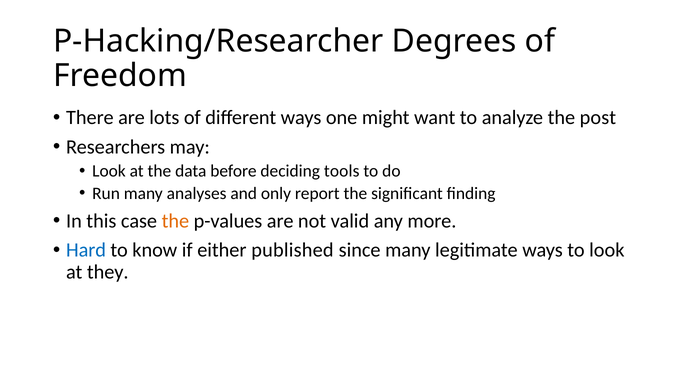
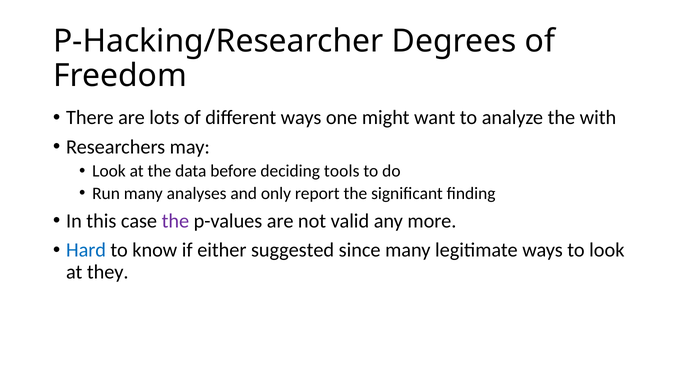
post: post -> with (598, 118)
the colour: orange -> purple (175, 221)
published: published -> suggested (293, 250)
